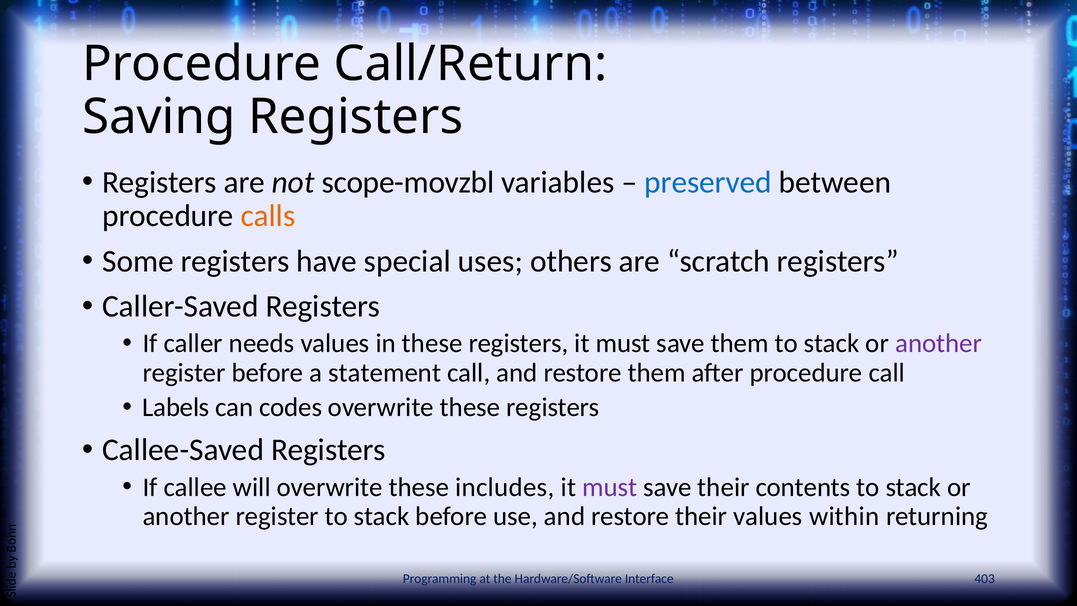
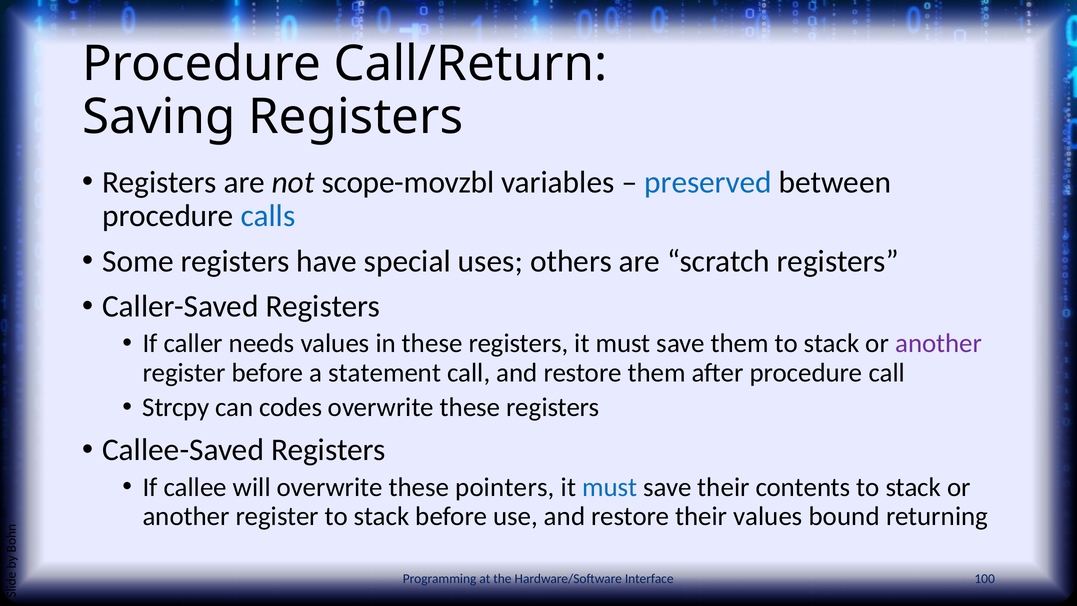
calls colour: orange -> blue (268, 216)
Labels: Labels -> Strcpy (176, 407)
includes: includes -> pointers (505, 487)
must colour: purple -> blue (610, 487)
within: within -> bound (844, 516)
403: 403 -> 100 (985, 578)
